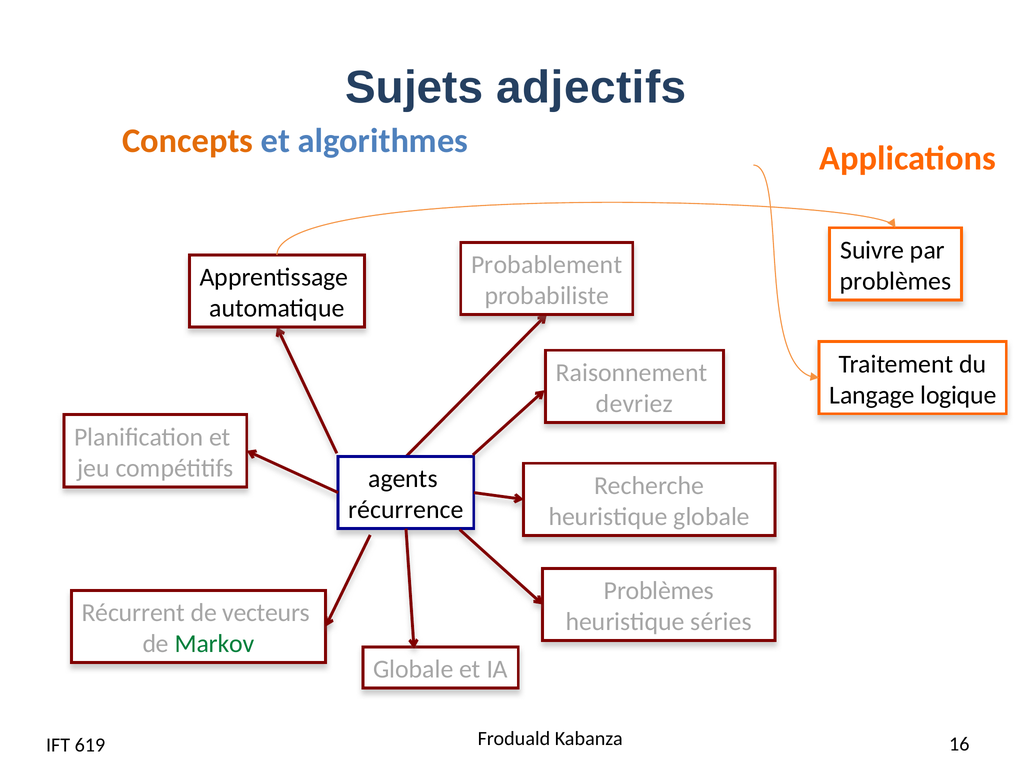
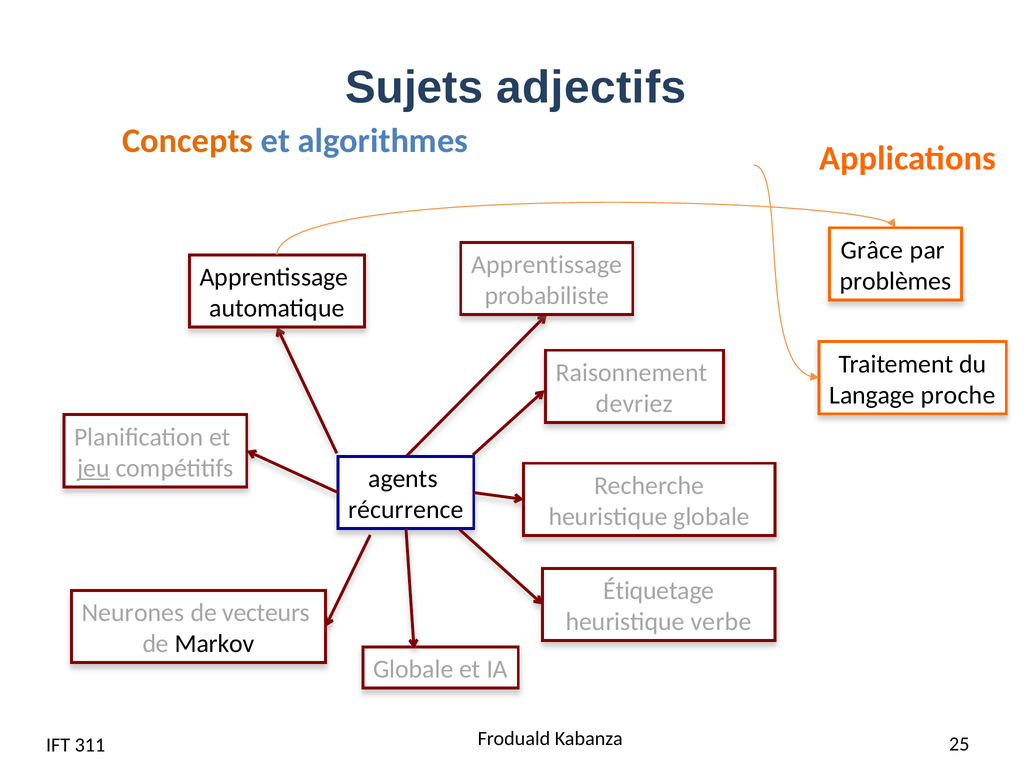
Suivre: Suivre -> Grâce (872, 250)
Probablement: Probablement -> Apprentissage (547, 265)
logique: logique -> proche (958, 395)
jeu underline: none -> present (94, 468)
Problèmes: Problèmes -> Étiquetage (659, 591)
Récurrent: Récurrent -> Neurones (133, 613)
séries: séries -> verbe (721, 622)
Markov colour: green -> black (215, 644)
16: 16 -> 25 (959, 744)
619: 619 -> 311 (90, 745)
